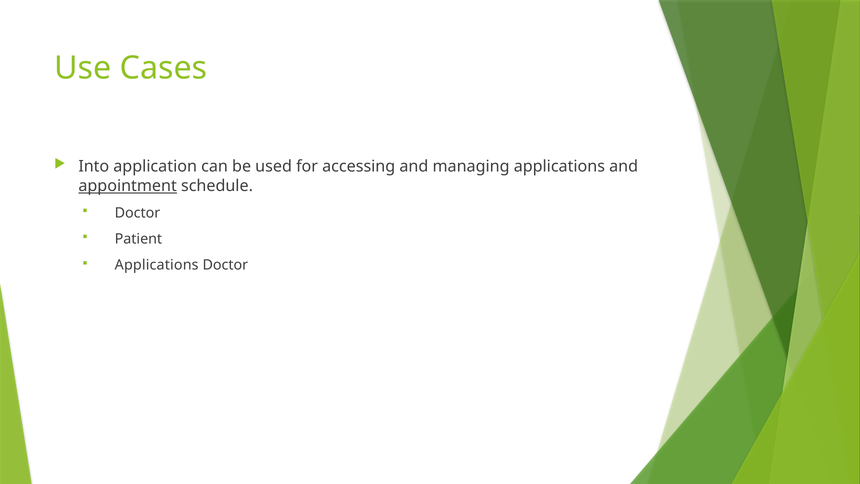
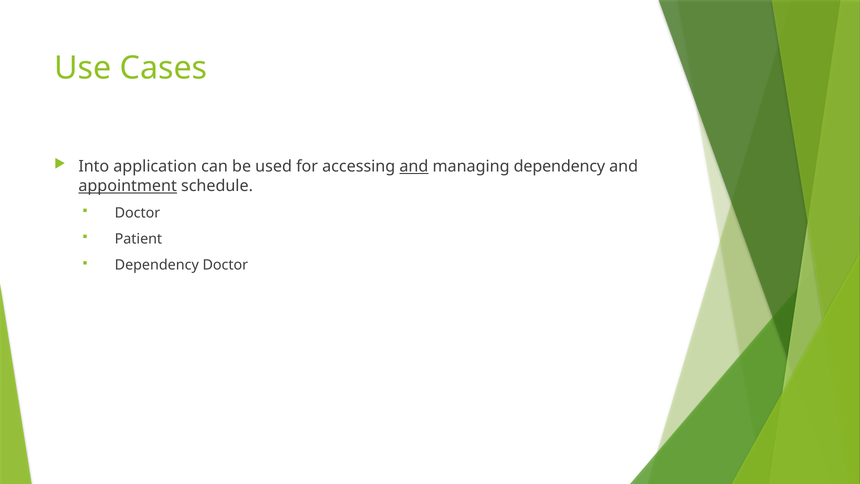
and underline: none -> present (414, 166)
managing applications: applications -> dependency (559, 166)
Applications: Applications -> Dependency (157, 265)
